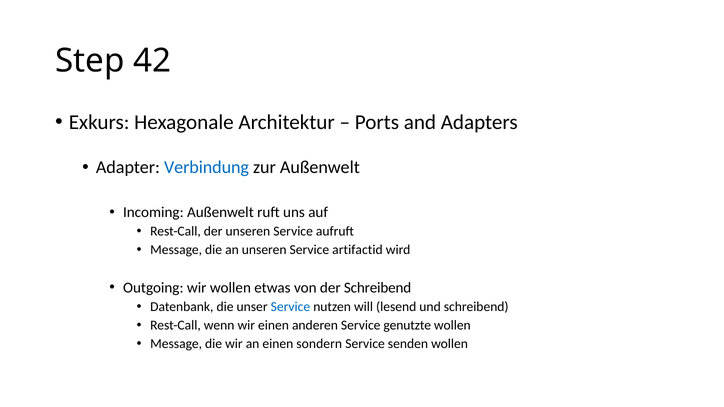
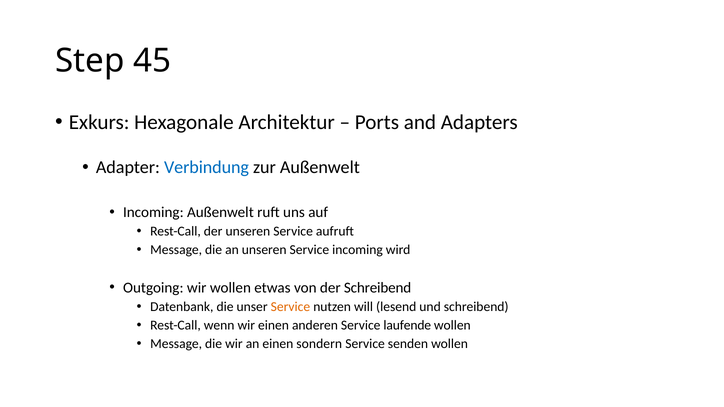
42: 42 -> 45 (152, 61)
Service artifactid: artifactid -> incoming (357, 250)
Service colour: blue -> orange (290, 307)
genutzte: genutzte -> laufende (407, 325)
